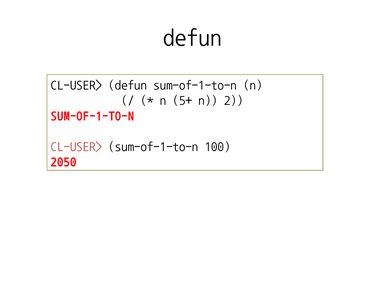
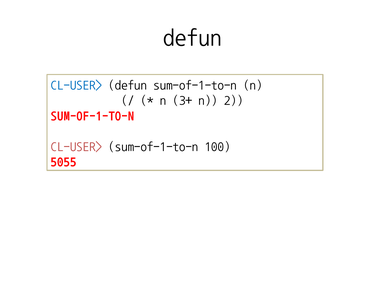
CL-USER> colour: black -> blue (76, 85)
5+: 5+ -> 3+ (182, 101)
2050: 2050 -> 5055 (64, 162)
